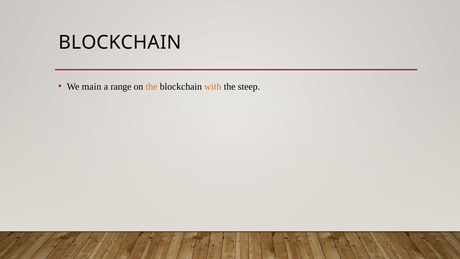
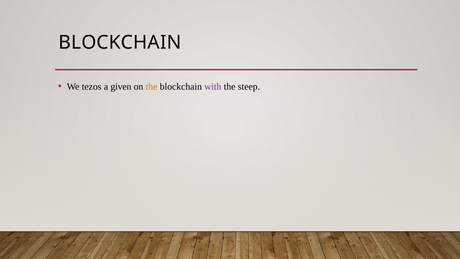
main: main -> tezos (92, 86)
range: range -> given (121, 86)
with colour: orange -> purple (213, 86)
